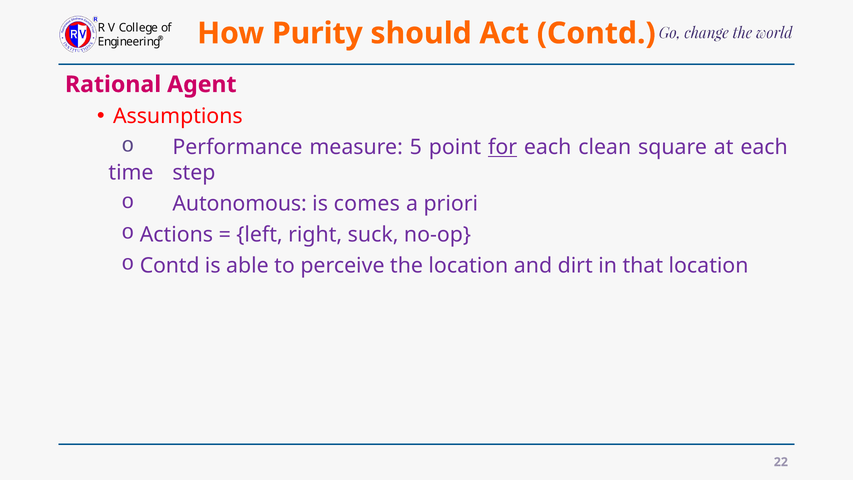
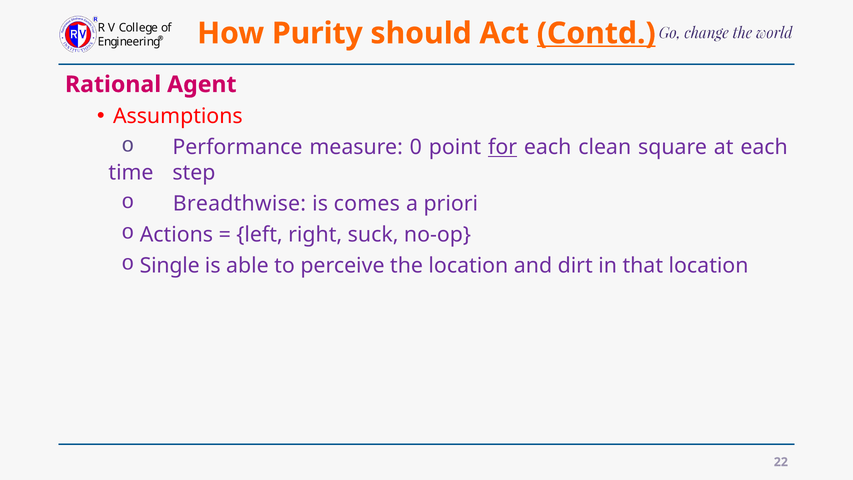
Contd underline: none -> present (596, 33)
5: 5 -> 0 (416, 147)
Autonomous: Autonomous -> Breadthwise (239, 204)
Contd: Contd -> Single (170, 266)
